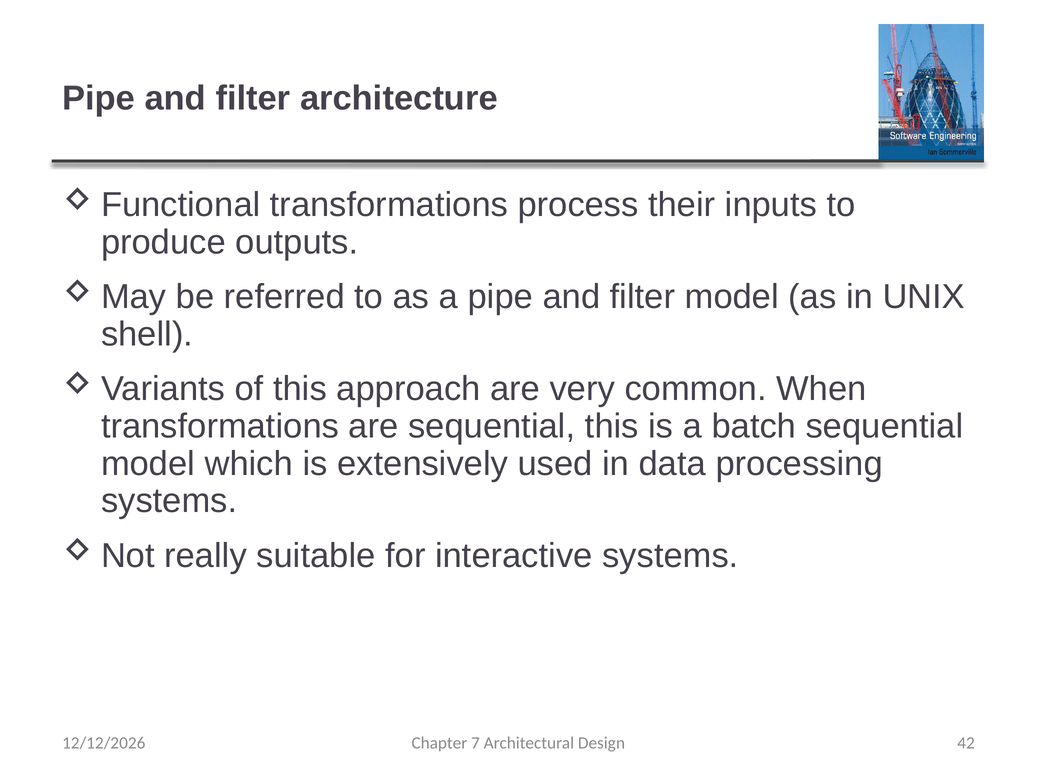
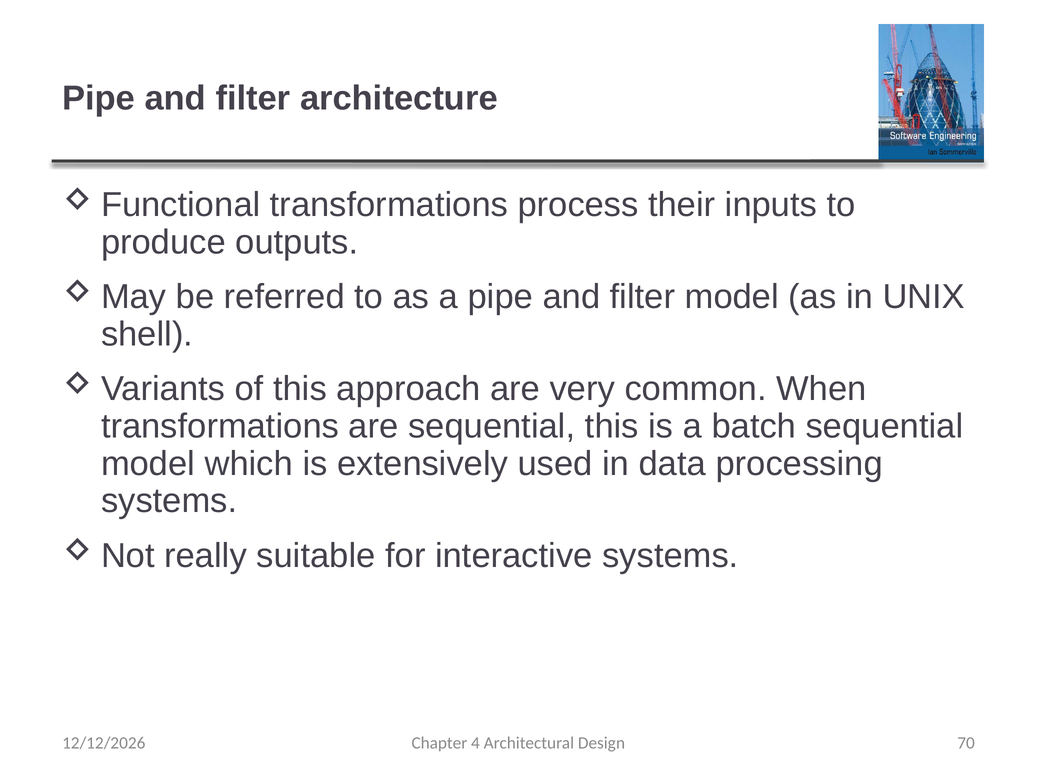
7: 7 -> 4 (475, 743)
42: 42 -> 70 (966, 743)
